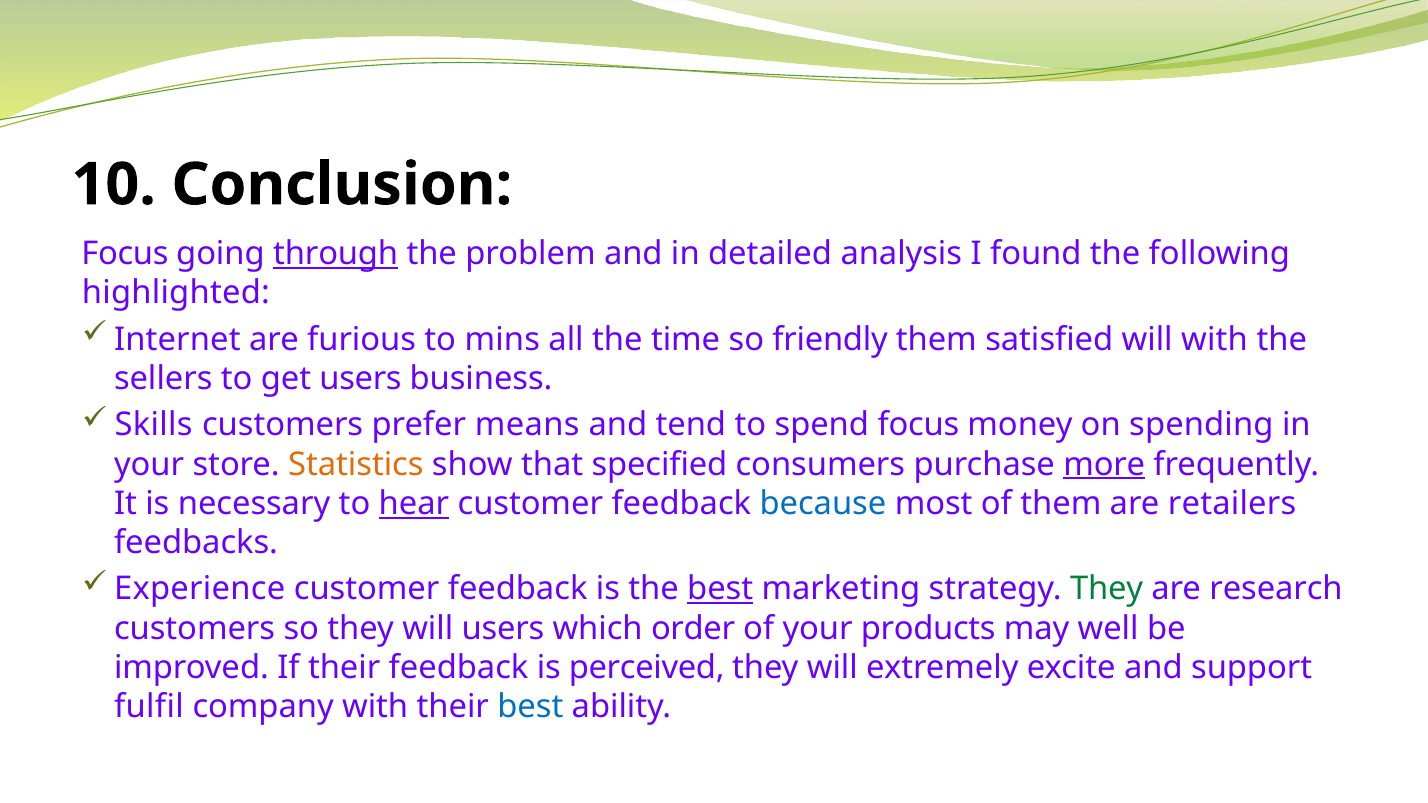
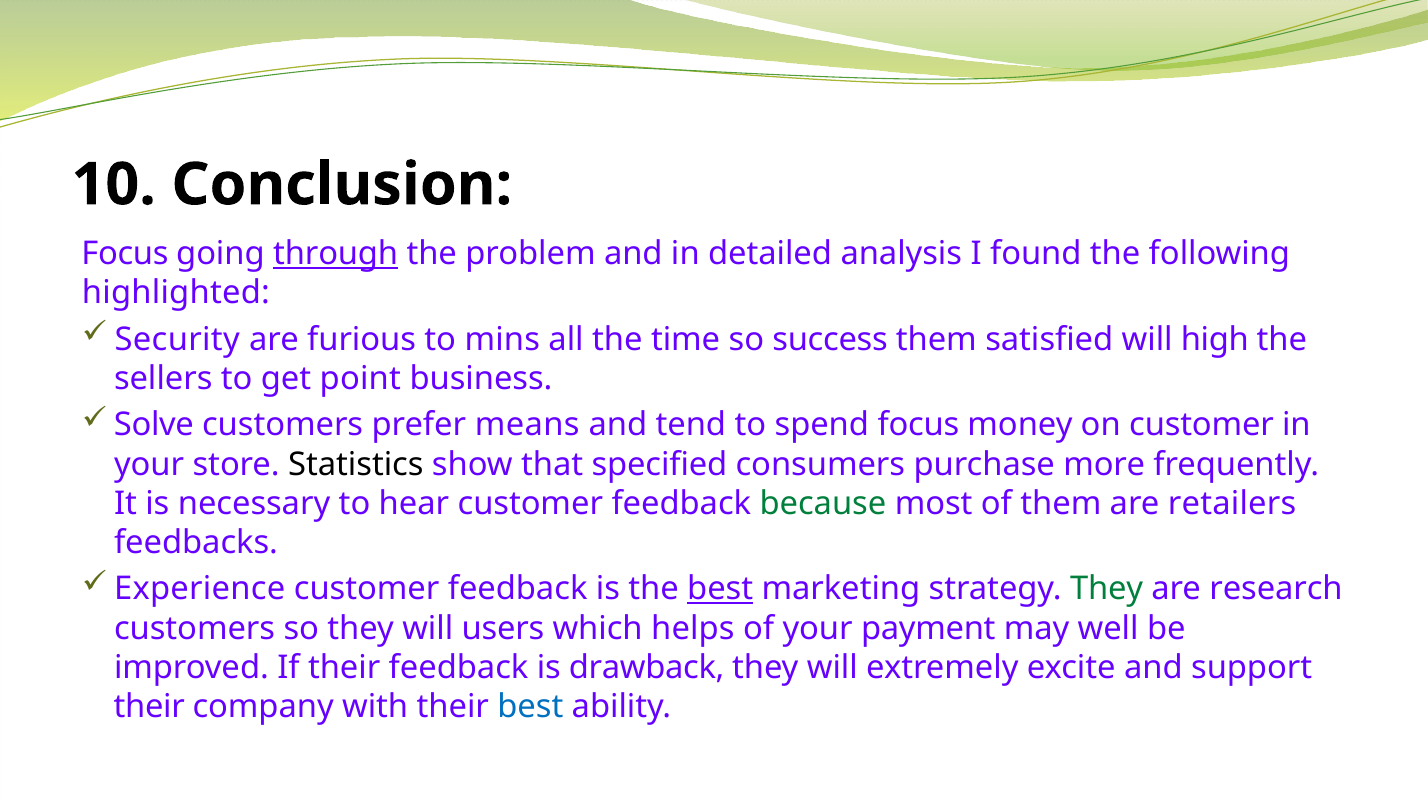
Internet: Internet -> Security (177, 340)
friendly: friendly -> success (830, 340)
will with: with -> high (1215, 340)
get users: users -> point (360, 379)
Skills: Skills -> Solve (154, 425)
on spending: spending -> customer (1202, 425)
Statistics colour: orange -> black (356, 464)
more underline: present -> none (1104, 464)
hear underline: present -> none (414, 504)
because colour: blue -> green (823, 504)
order: order -> helps (693, 629)
products: products -> payment (928, 629)
perceived: perceived -> drawback (647, 668)
fulfil: fulfil -> their (149, 707)
